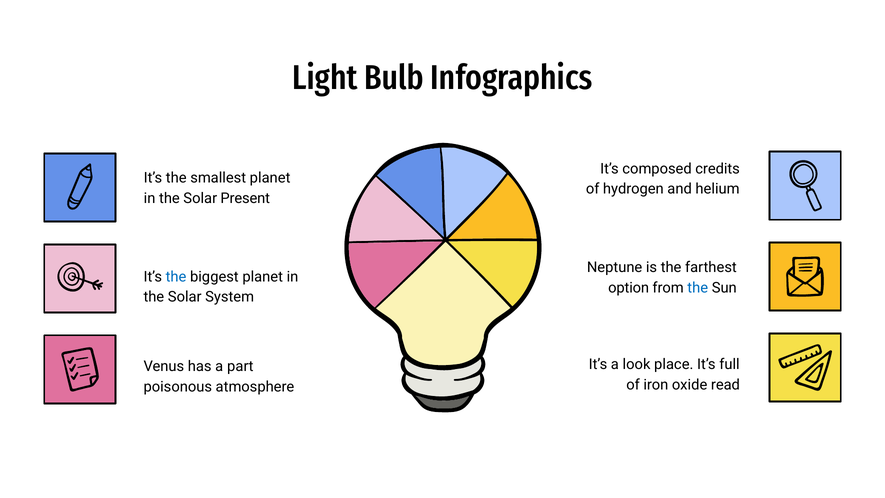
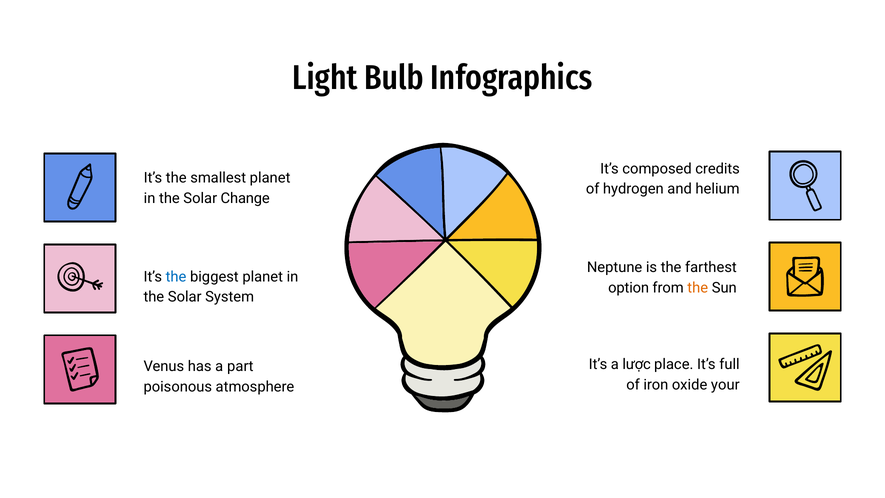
Present: Present -> Change (245, 198)
the colour: blue -> orange (698, 288)
look: look -> lược (637, 365)
read: read -> your (725, 385)
